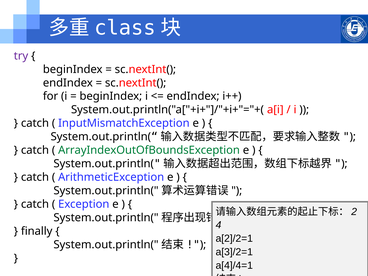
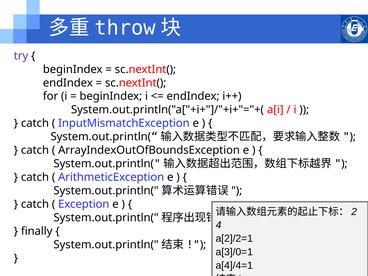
class: class -> throw (125, 28)
ArrayIndexOutOfBoundsException colour: green -> black (149, 150)
a[3]/2=1: a[3]/2=1 -> a[3]/0=1 (234, 252)
